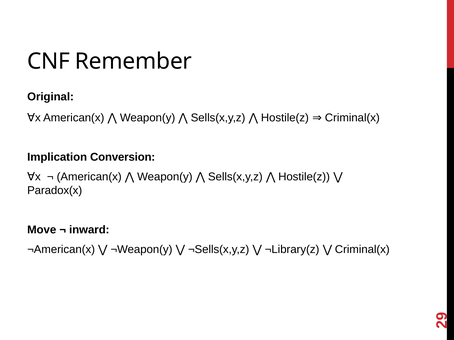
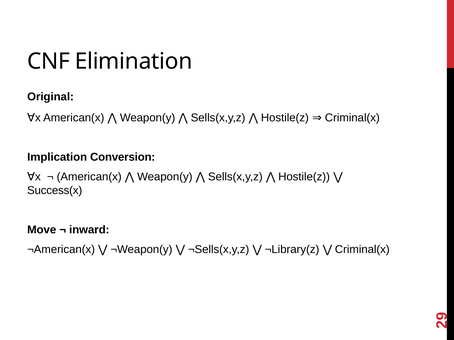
Remember: Remember -> Elimination (134, 61)
Paradox(x: Paradox(x -> Success(x (55, 191)
